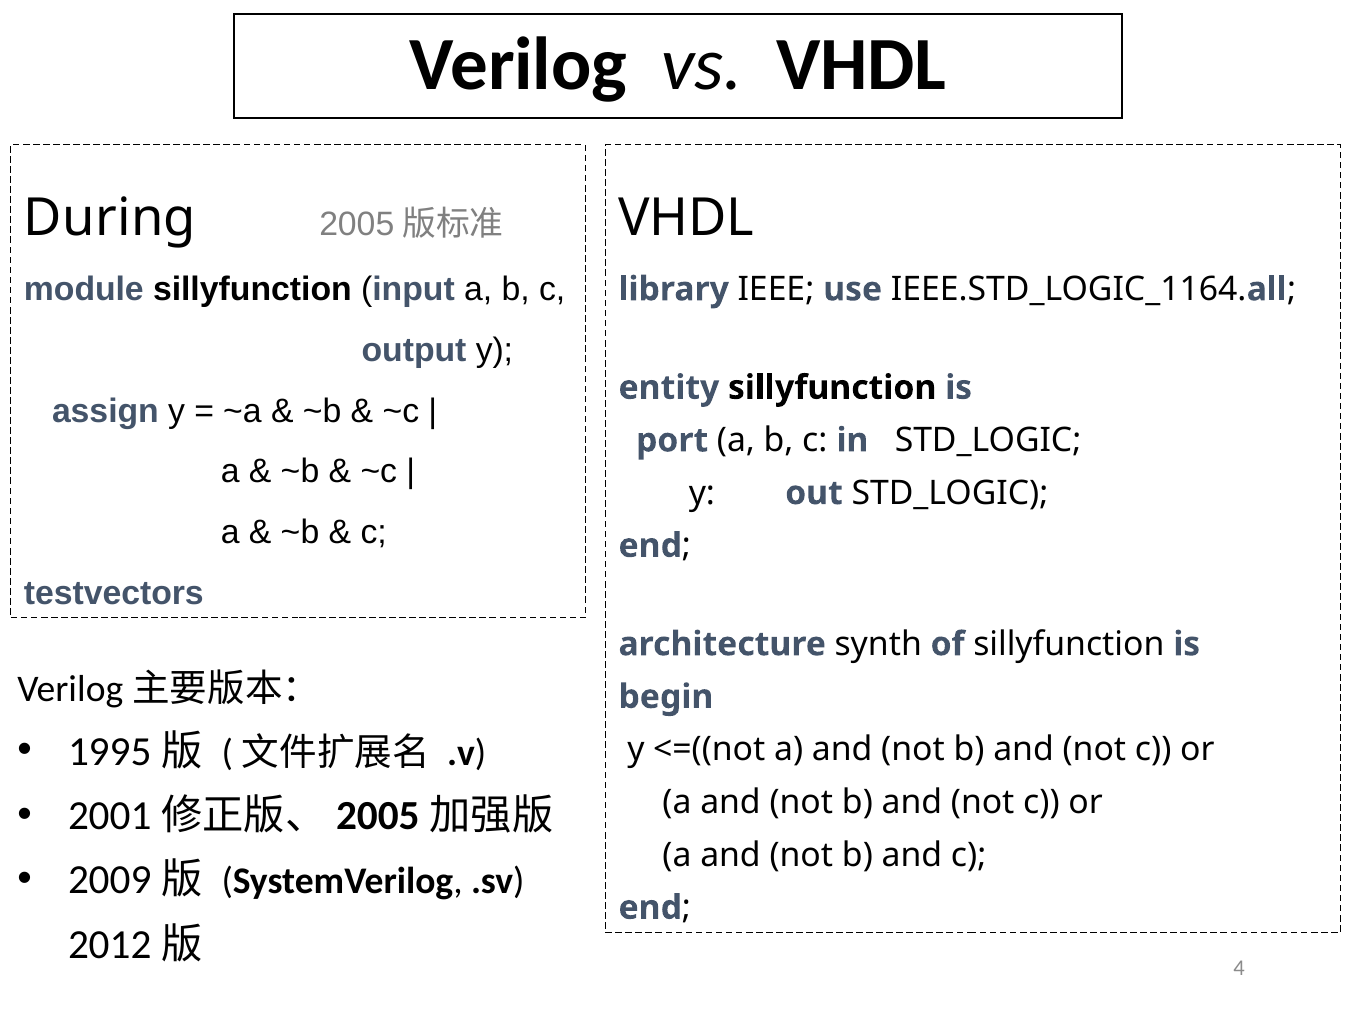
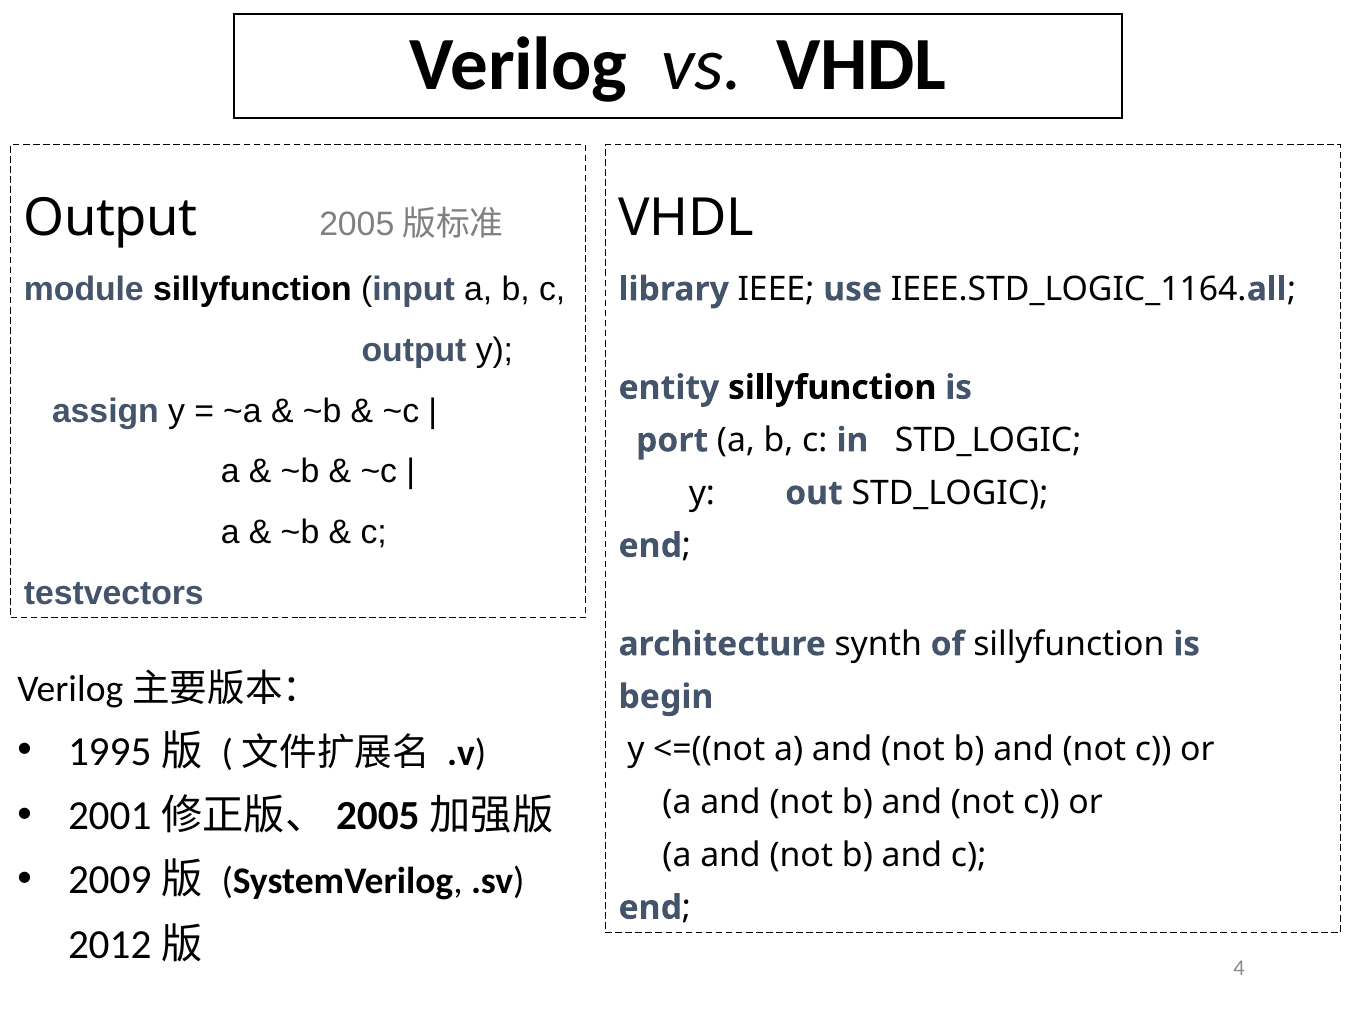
During: During -> Output (110, 218)
